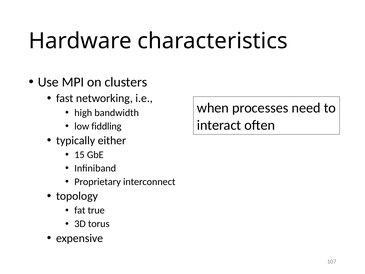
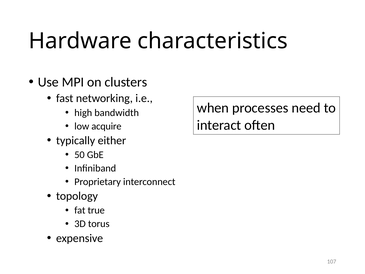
fiddling: fiddling -> acquire (106, 126)
15: 15 -> 50 (79, 155)
